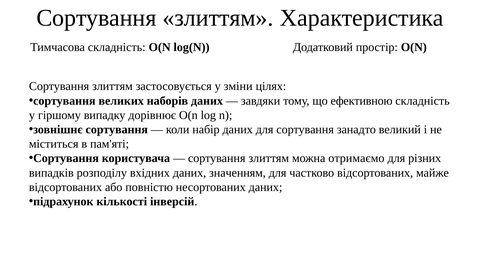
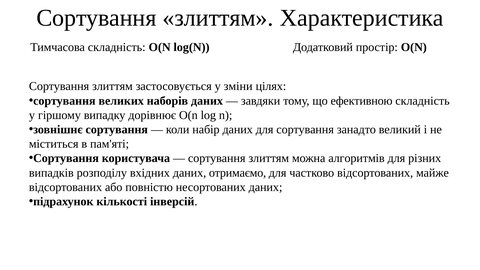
отримаємо: отримаємо -> алгоритмів (356, 158)
значенням: значенням -> отримаємо (238, 173)
